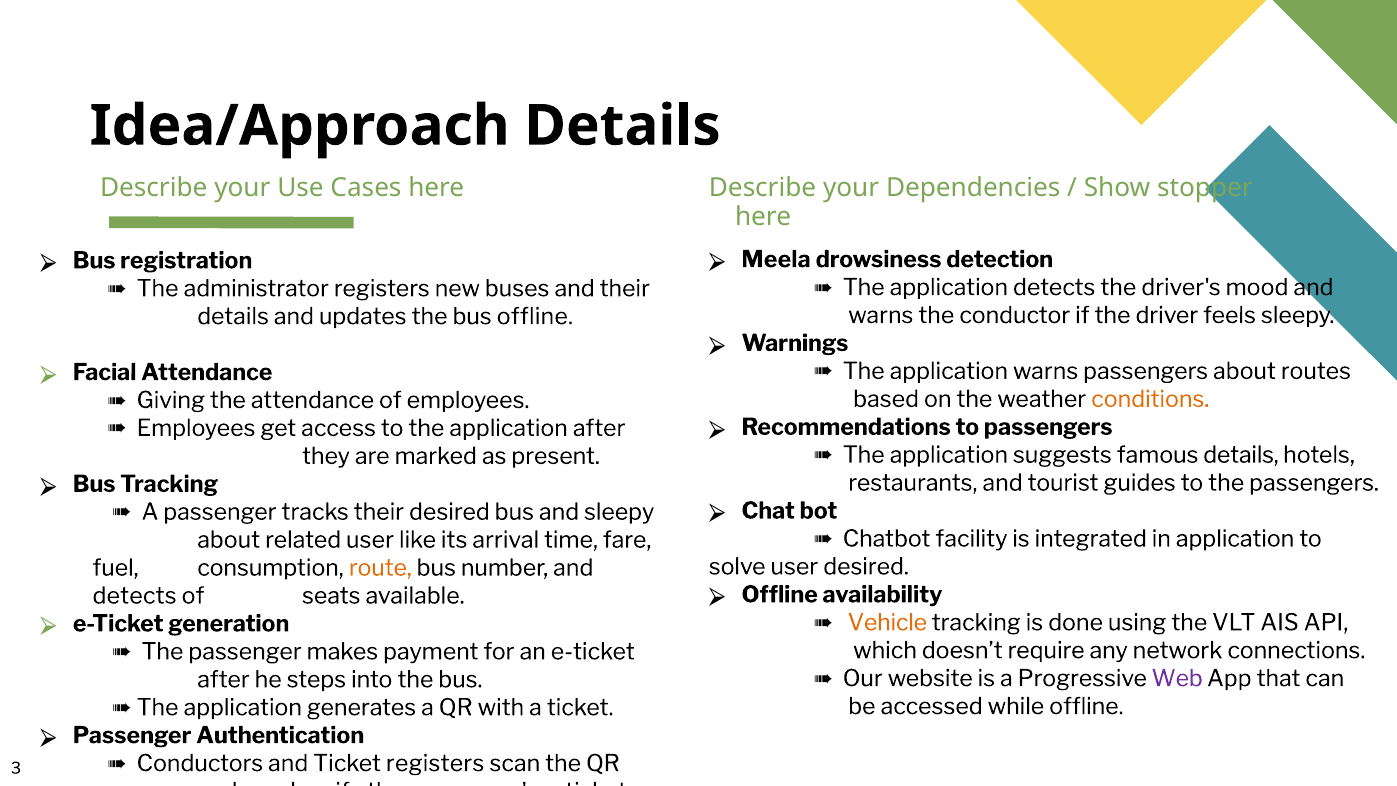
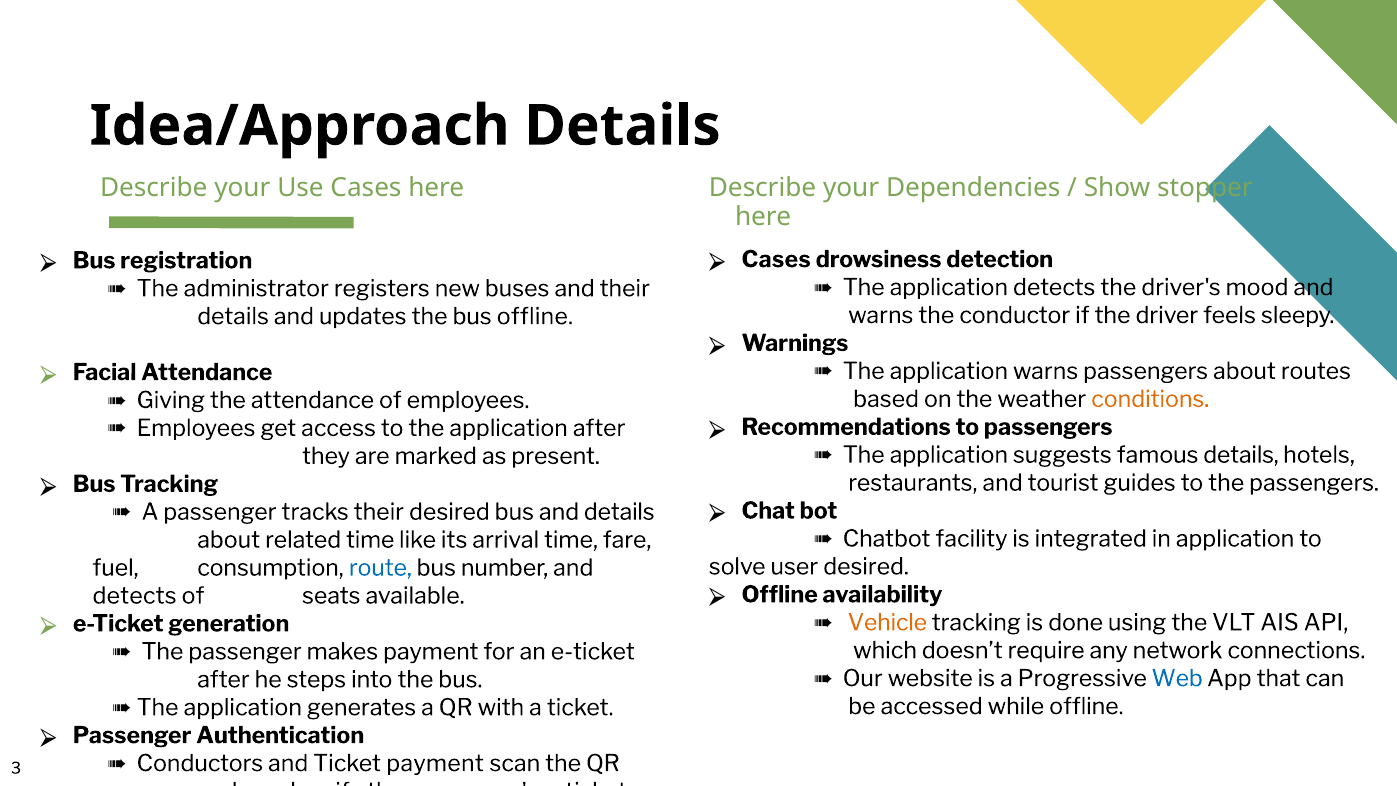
Meela: Meela -> Cases (776, 259)
and sleepy: sleepy -> details (619, 512)
related user: user -> time (370, 540)
route colour: orange -> blue (380, 568)
Web colour: purple -> blue (1177, 678)
Ticket registers: registers -> payment (435, 763)
